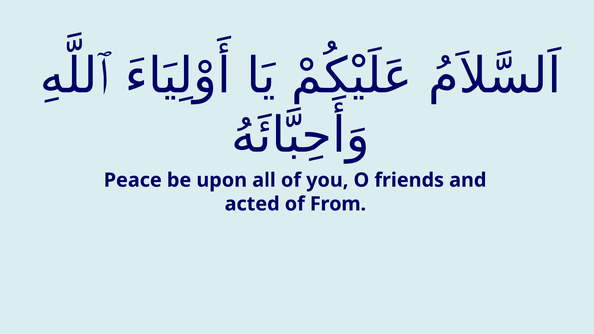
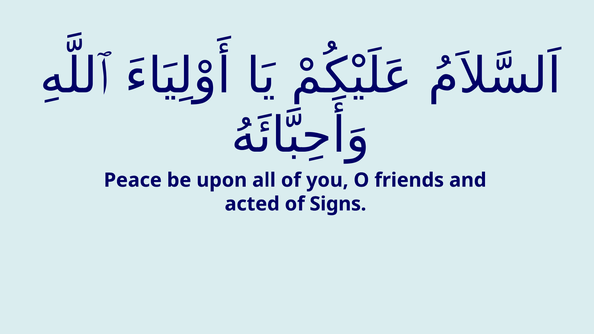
From: From -> Signs (338, 204)
